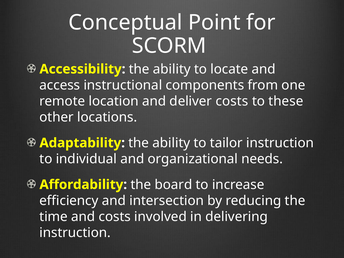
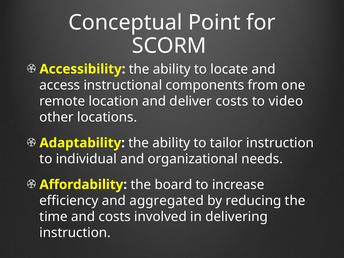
these: these -> video (286, 101)
intersection: intersection -> aggregated (167, 201)
